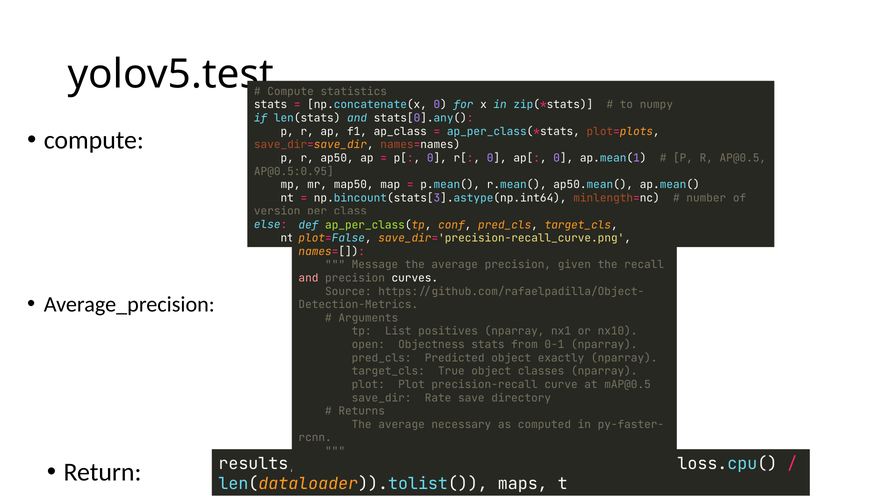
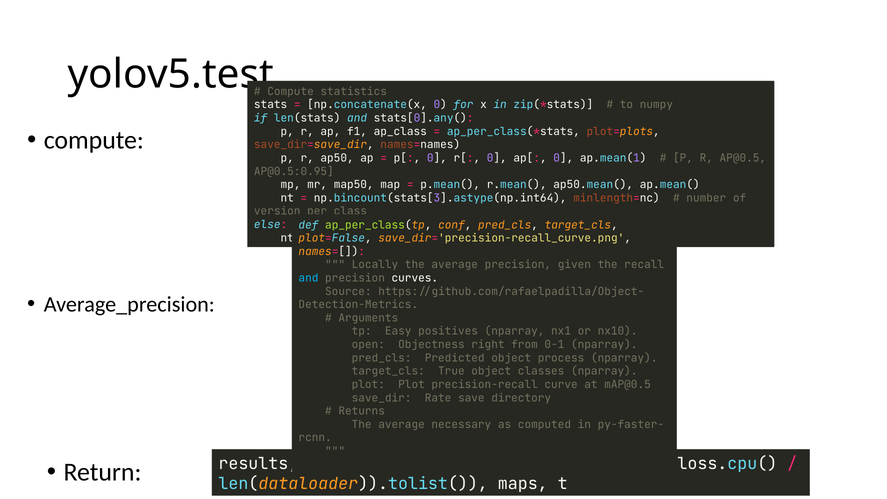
Message: Message -> Locally (375, 265)
and colour: pink -> light blue (308, 278)
List: List -> Easy (398, 331)
Objectness stats: stats -> right (488, 345)
exactly: exactly -> process (561, 358)
